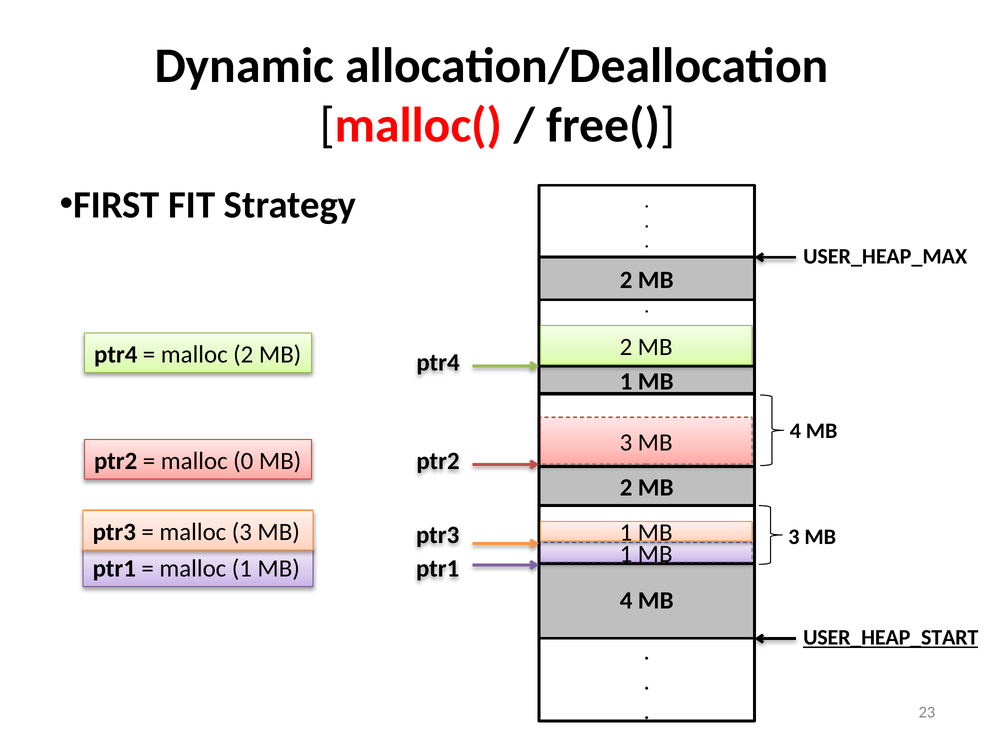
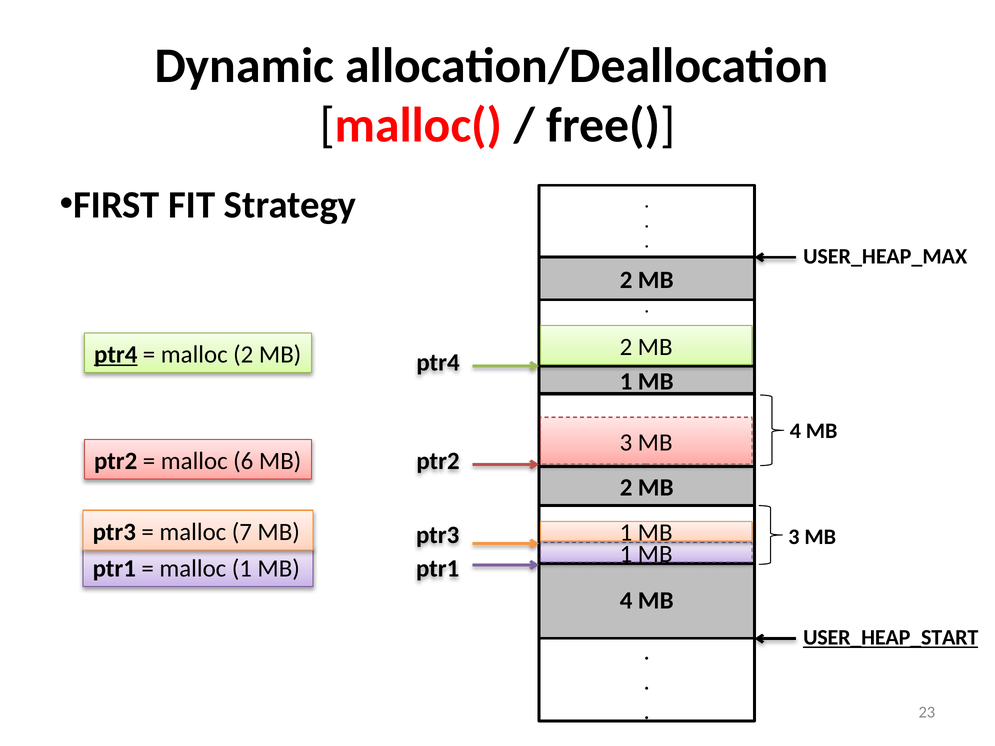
ptr4 underline: none -> present (116, 354)
0: 0 -> 6 (243, 461)
malloc 3: 3 -> 7 (242, 532)
